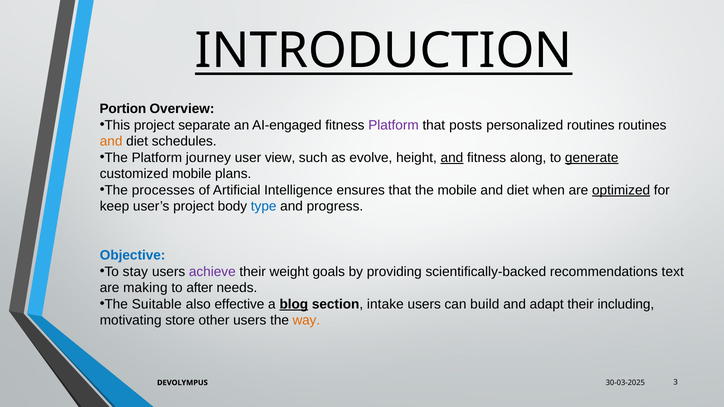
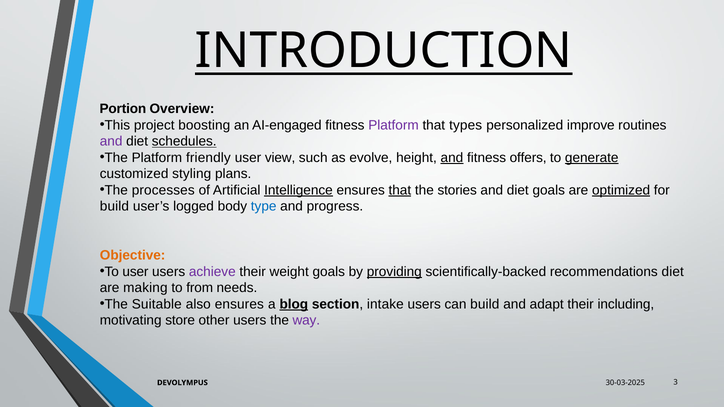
separate: separate -> boosting (204, 125)
posts: posts -> types (466, 125)
personalized routines: routines -> improve (591, 125)
and colour: orange -> purple (111, 141)
schedules underline: none -> present (184, 141)
journey: journey -> friendly (208, 158)
along: along -> offers (528, 158)
customized mobile: mobile -> styling (192, 174)
Intelligence underline: none -> present (298, 190)
that underline: none -> present (400, 190)
the mobile: mobile -> stories (457, 190)
diet when: when -> goals (549, 190)
keep: keep -> build (114, 207)
user’s project: project -> logged (194, 207)
Objective colour: blue -> orange (133, 256)
To stay: stay -> user (135, 272)
providing underline: none -> present (394, 272)
recommendations text: text -> diet (673, 272)
after: after -> from (200, 288)
also effective: effective -> ensures (239, 304)
way colour: orange -> purple (306, 321)
